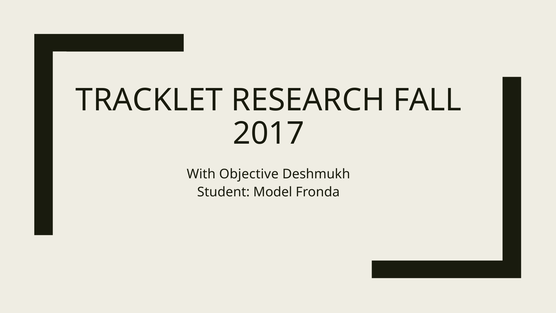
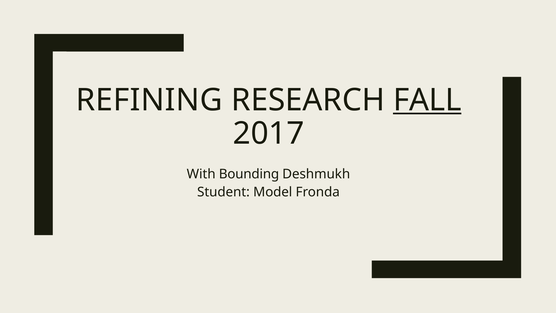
TRACKLET: TRACKLET -> REFINING (149, 100)
FALL underline: none -> present (427, 100)
Objective: Objective -> Bounding (249, 174)
